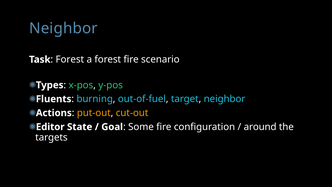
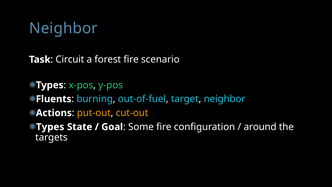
Forest: Forest -> Circuit (70, 59)
Editor: Editor -> Types (50, 127)
